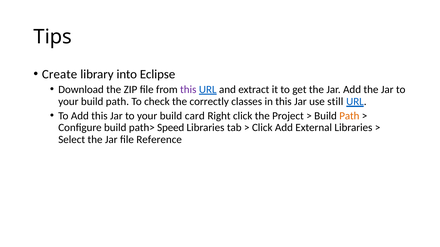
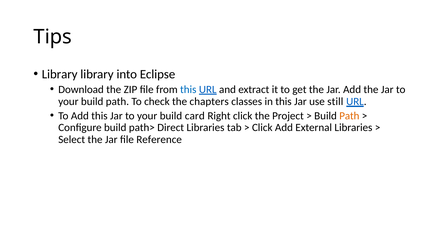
Create: Create -> Library (60, 74)
this colour: purple -> blue (188, 90)
correctly: correctly -> chapters (209, 102)
Speed: Speed -> Direct (171, 128)
